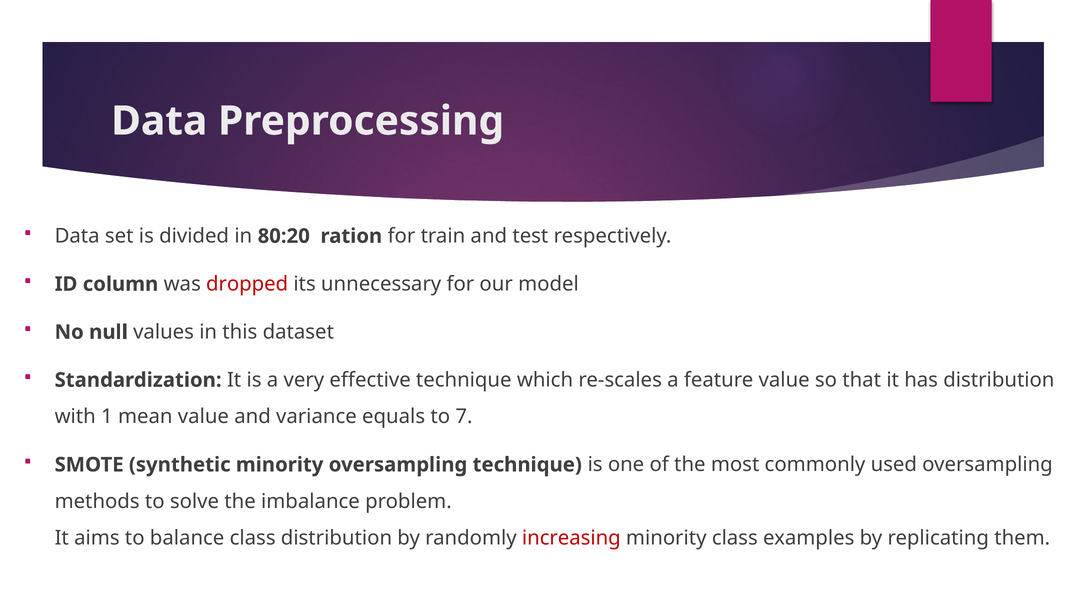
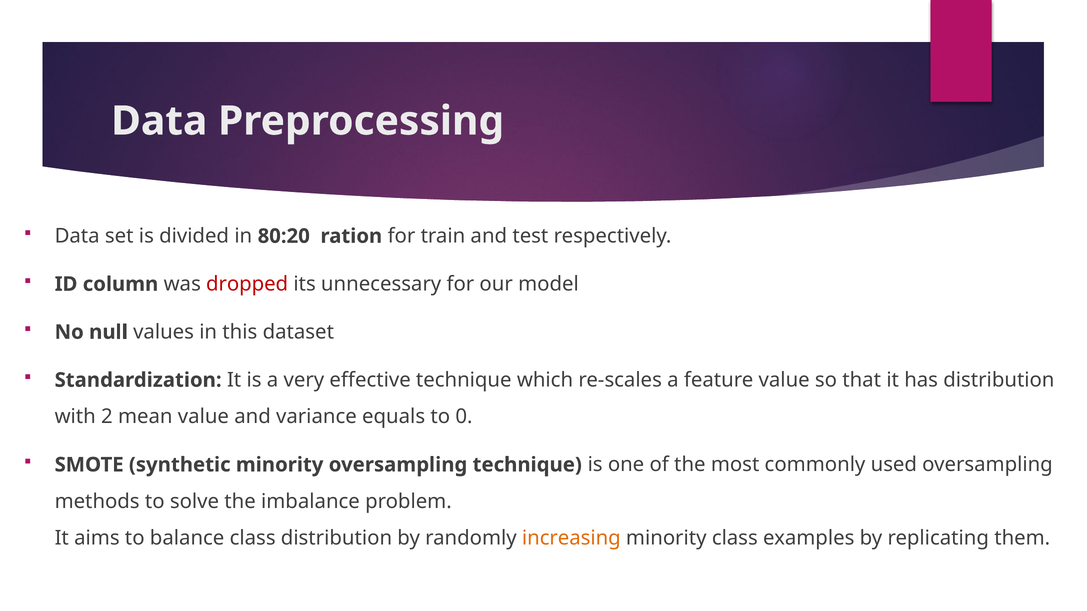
1: 1 -> 2 (107, 417)
7: 7 -> 0 (464, 417)
increasing colour: red -> orange (571, 538)
